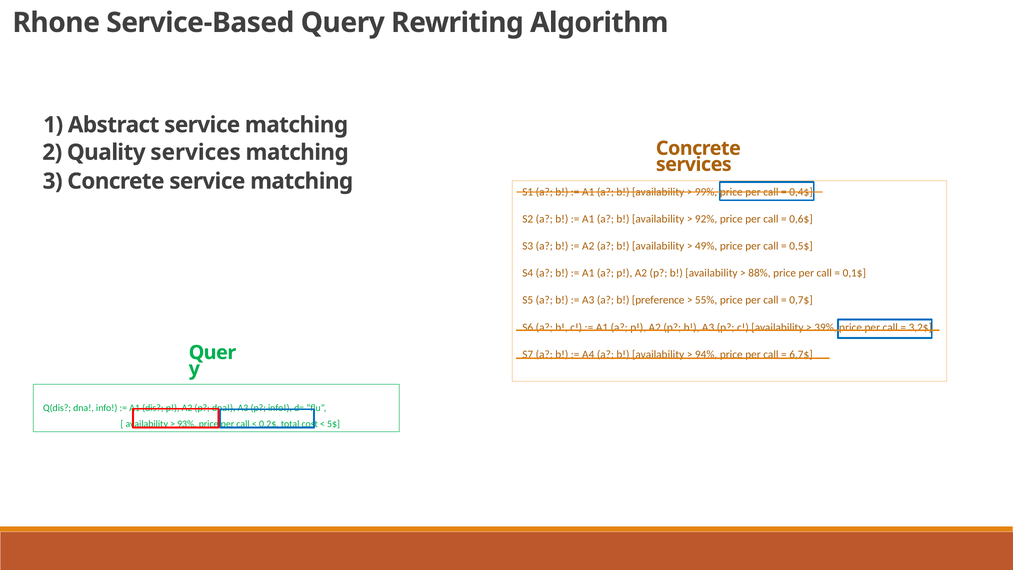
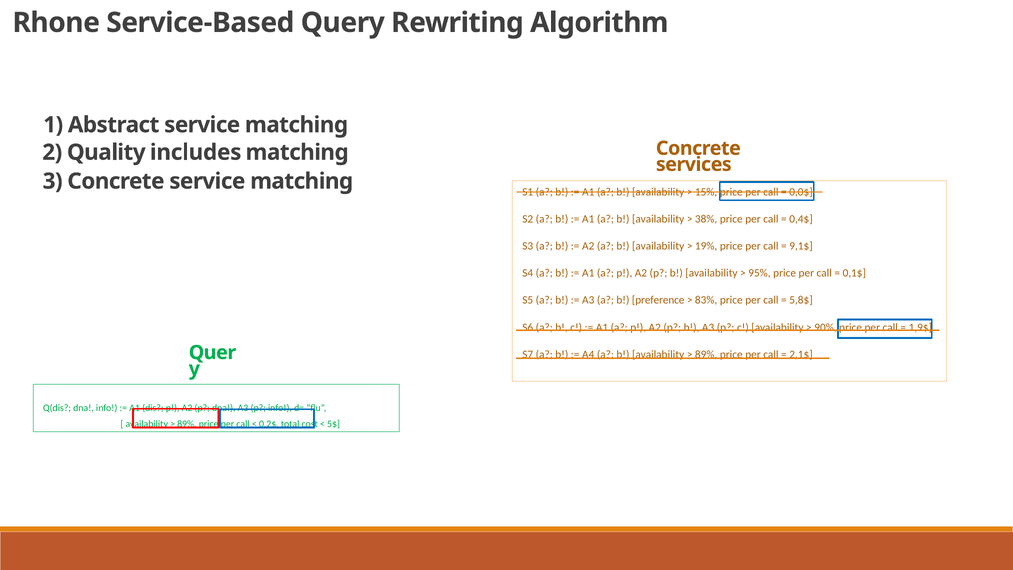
Quality services: services -> includes (196, 152)
99%: 99% -> 15% (706, 192)
0,4$: 0,4$ -> 0,0$ (801, 192)
92%: 92% -> 38% (706, 219)
0,6$: 0,6$ -> 0,4$ (801, 219)
49%: 49% -> 19% (706, 246)
0,5$: 0,5$ -> 9,1$ (801, 246)
88%: 88% -> 95% (759, 273)
55%: 55% -> 83% (706, 300)
0,7$: 0,7$ -> 5,8$ (801, 300)
39%: 39% -> 90% (825, 327)
3,2$: 3,2$ -> 1,9$ (920, 327)
94%: 94% -> 89% (706, 354)
6,7$: 6,7$ -> 2,1$ (801, 354)
93%: 93% -> 89% (187, 424)
